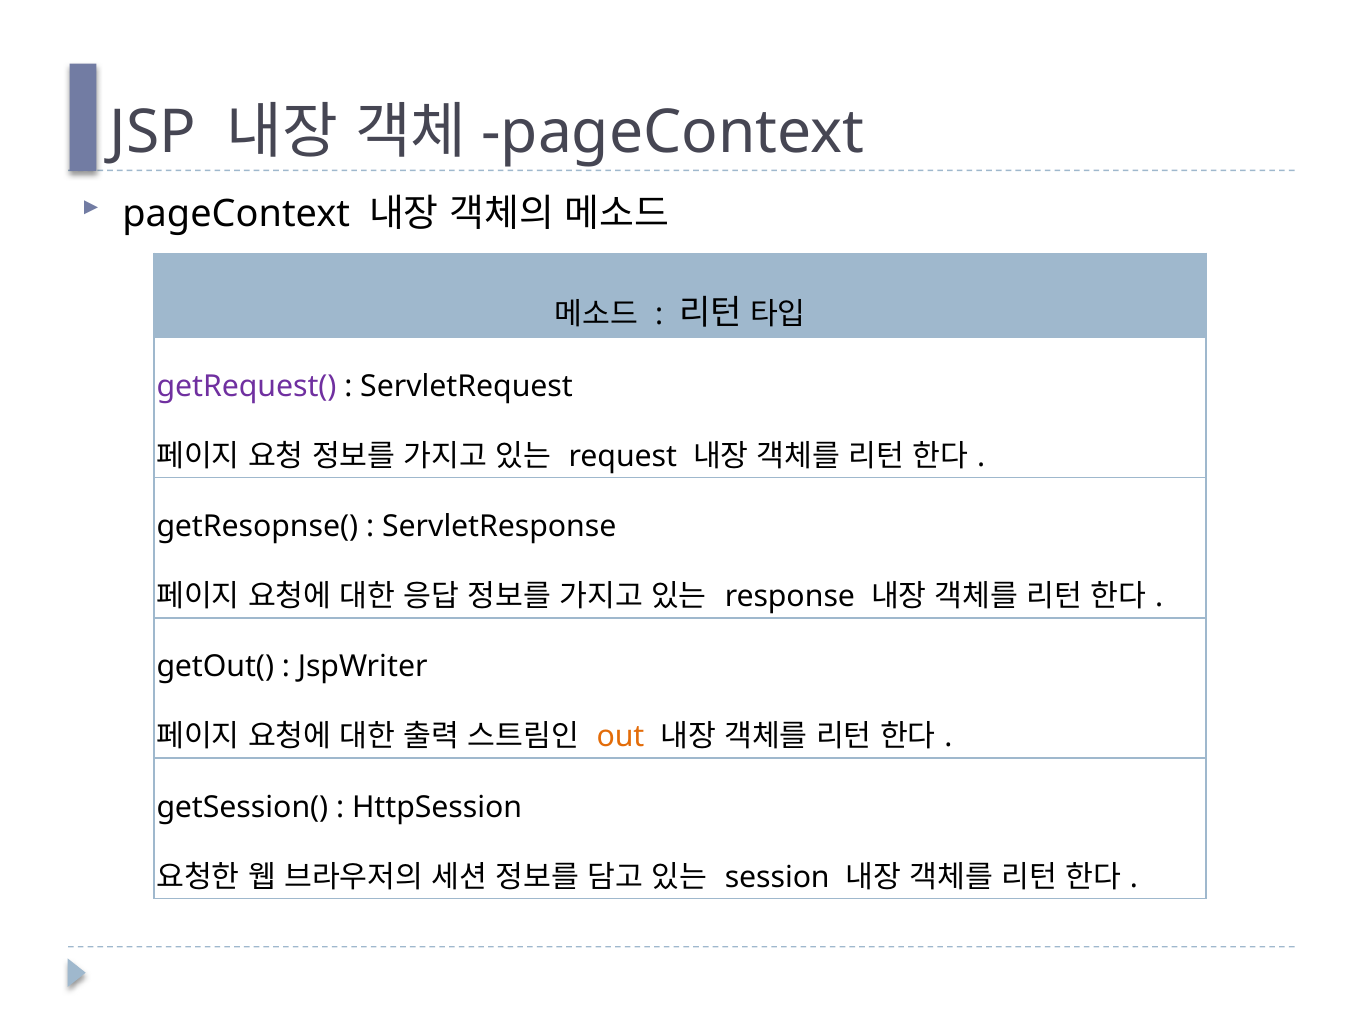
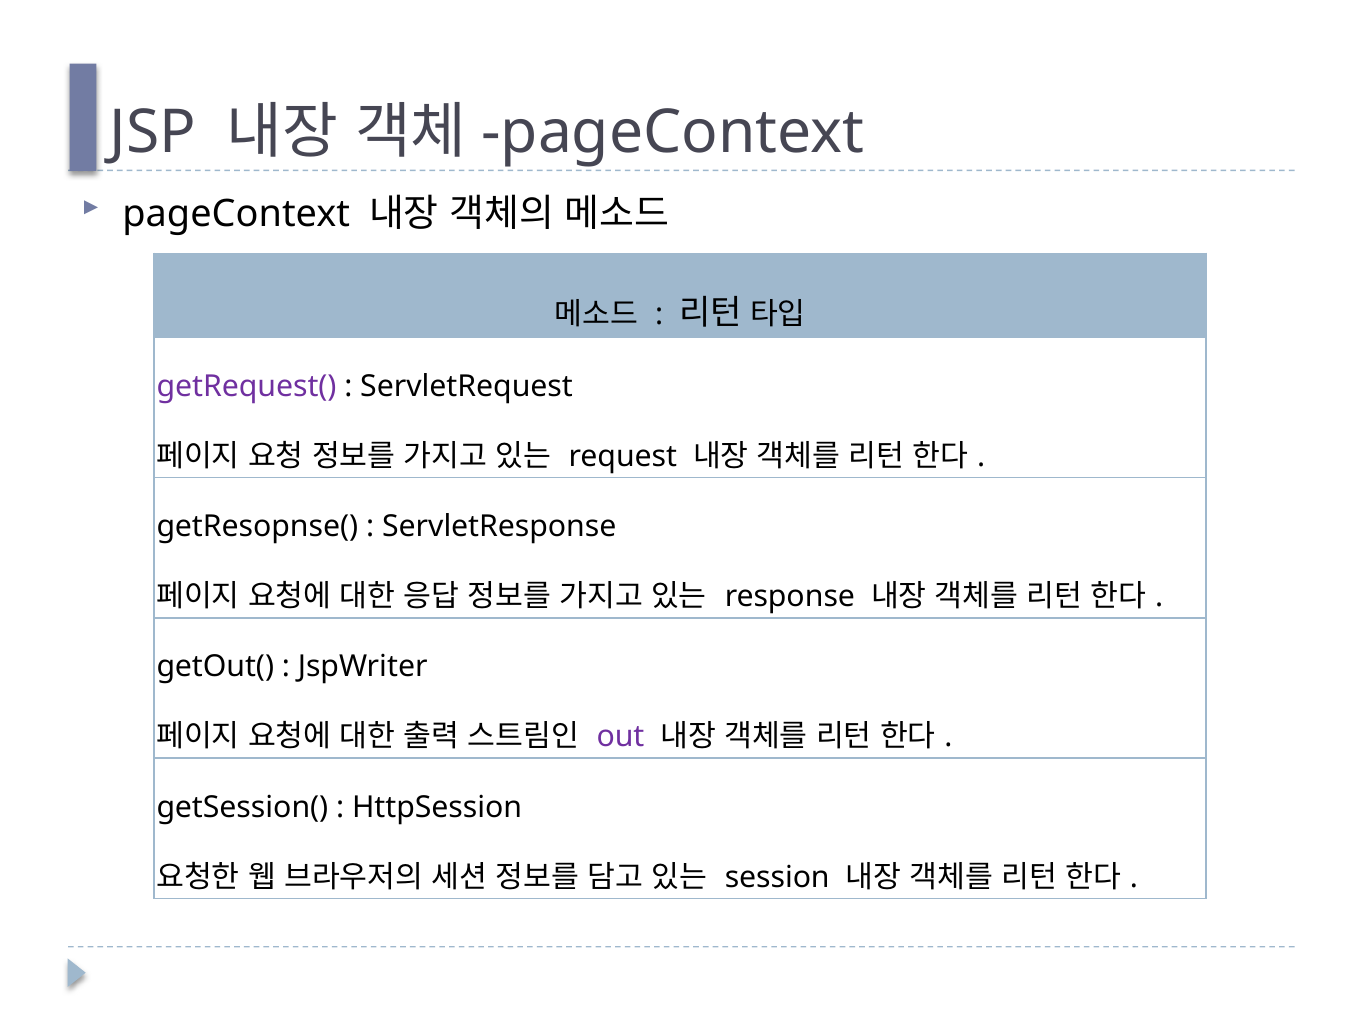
out colour: orange -> purple (621, 737)
